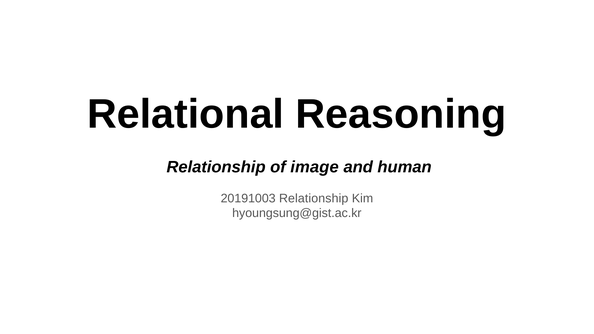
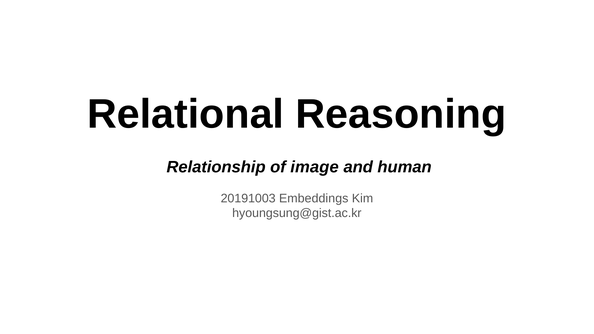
20191003 Relationship: Relationship -> Embeddings (314, 198)
